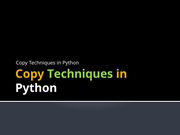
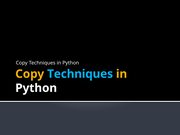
Techniques colour: light green -> light blue (80, 74)
